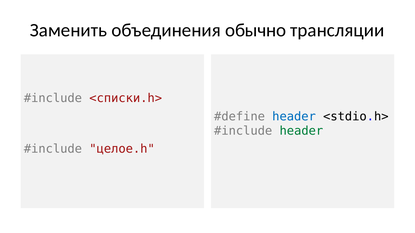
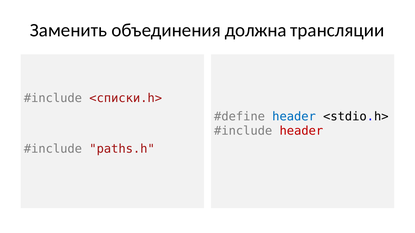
обычно: обычно -> должна (256, 30)
header colour: green -> red (301, 131)
целое.h: целое.h -> paths.h (122, 149)
